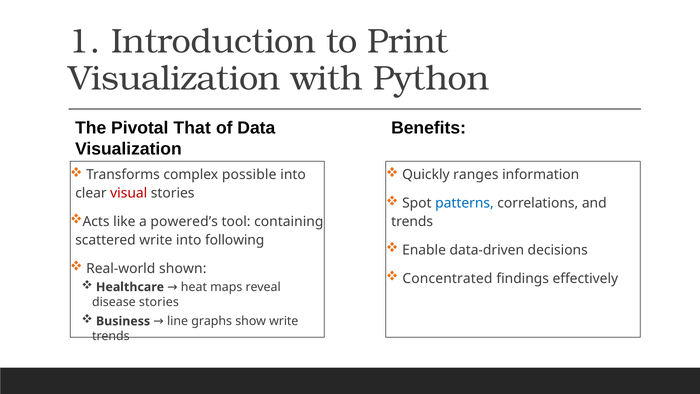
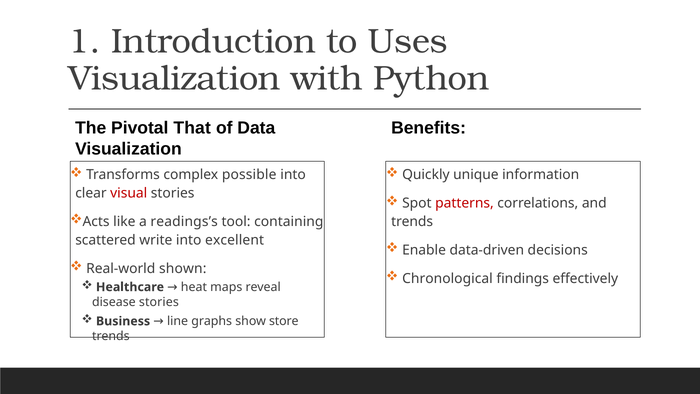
Print: Print -> Uses (408, 41)
ranges: ranges -> unique (476, 175)
patterns colour: blue -> red (464, 203)
powered’s: powered’s -> readings’s (184, 222)
following: following -> excellent (235, 240)
Concentrated: Concentrated -> Chronological (447, 278)
show write: write -> store (284, 321)
